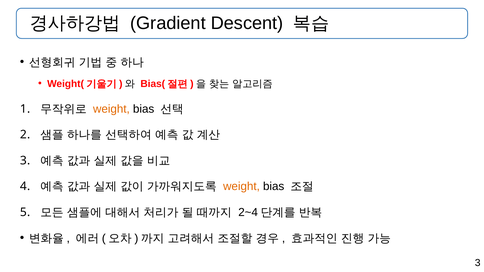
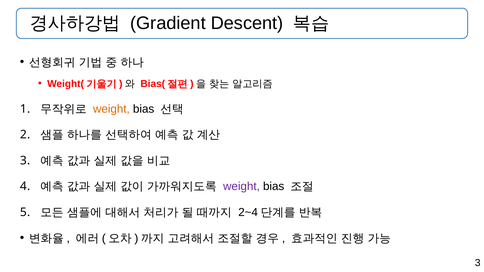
weight colour: orange -> purple (241, 187)
